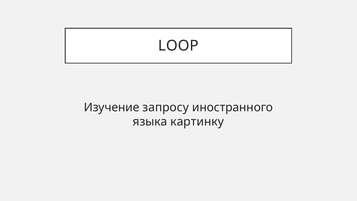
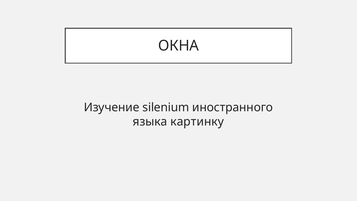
LOOP: LOOP -> ОКНА (179, 46)
запросу: запросу -> silenium (166, 107)
